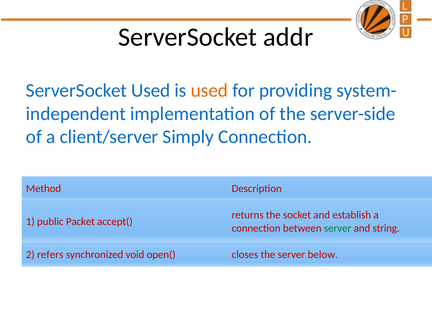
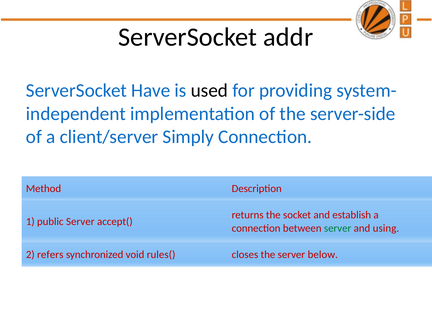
ServerSocket Used: Used -> Have (151, 91)
used colour: orange -> black (209, 91)
public Packet: Packet -> Server (80, 222)
string: string -> using (386, 228)
open(: open( -> rules( (161, 255)
